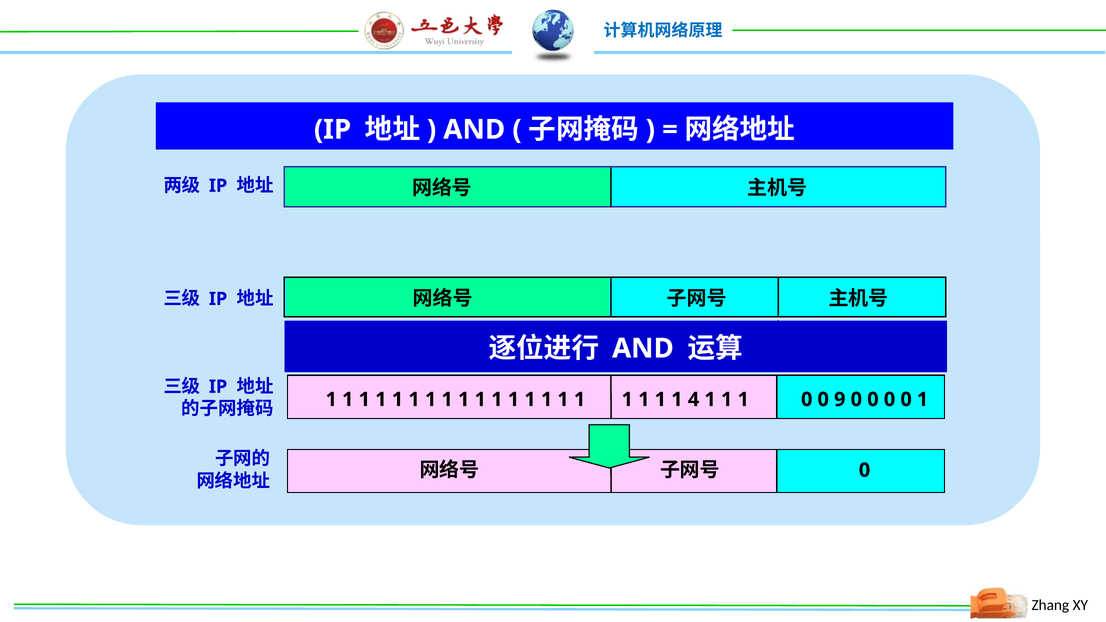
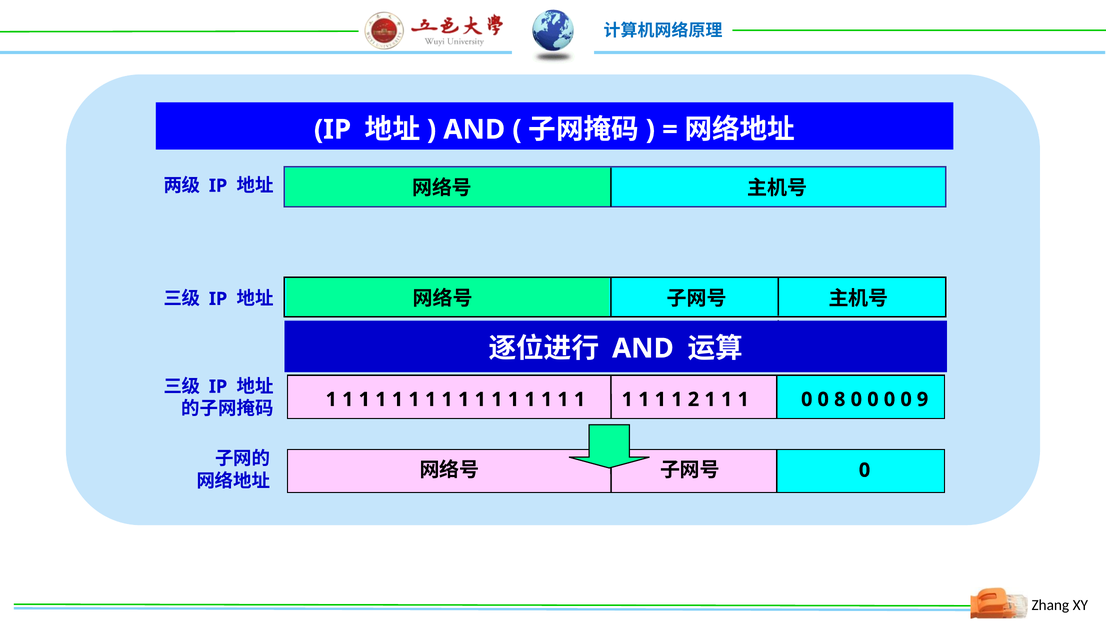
4: 4 -> 2 (694, 400)
9: 9 -> 8 (840, 400)
0 1: 1 -> 9 (923, 400)
